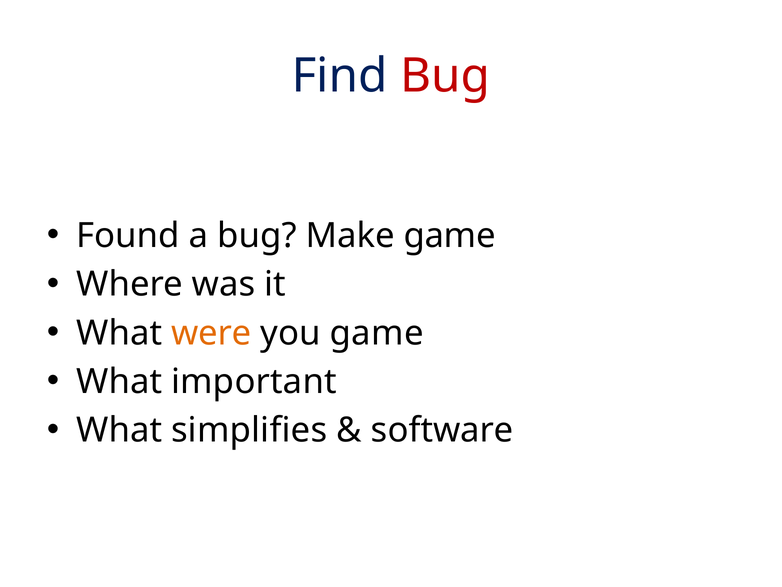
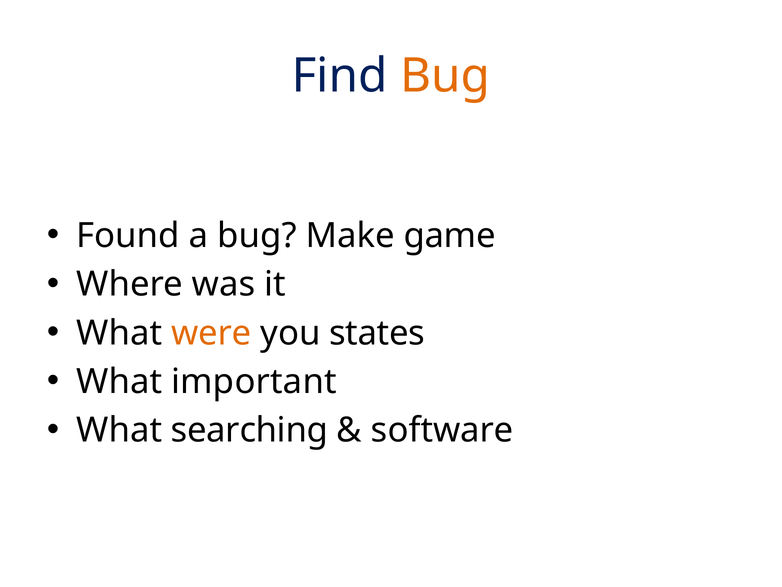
Bug colour: red -> orange (445, 76)
you game: game -> states (377, 333)
simplifies: simplifies -> searching (249, 430)
